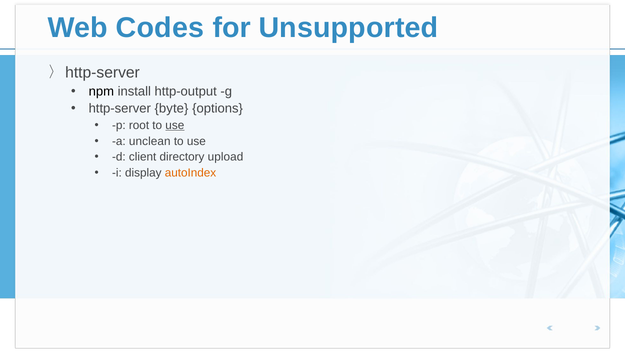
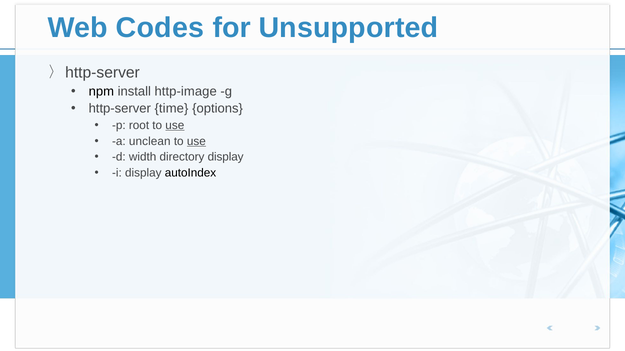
http-output: http-output -> http-image (186, 92)
byte: byte -> time (171, 109)
use underline: none -> present (196, 141)
client: client -> width (143, 157)
directory upload: upload -> display (226, 157)
autoIndex colour: orange -> black (190, 173)
